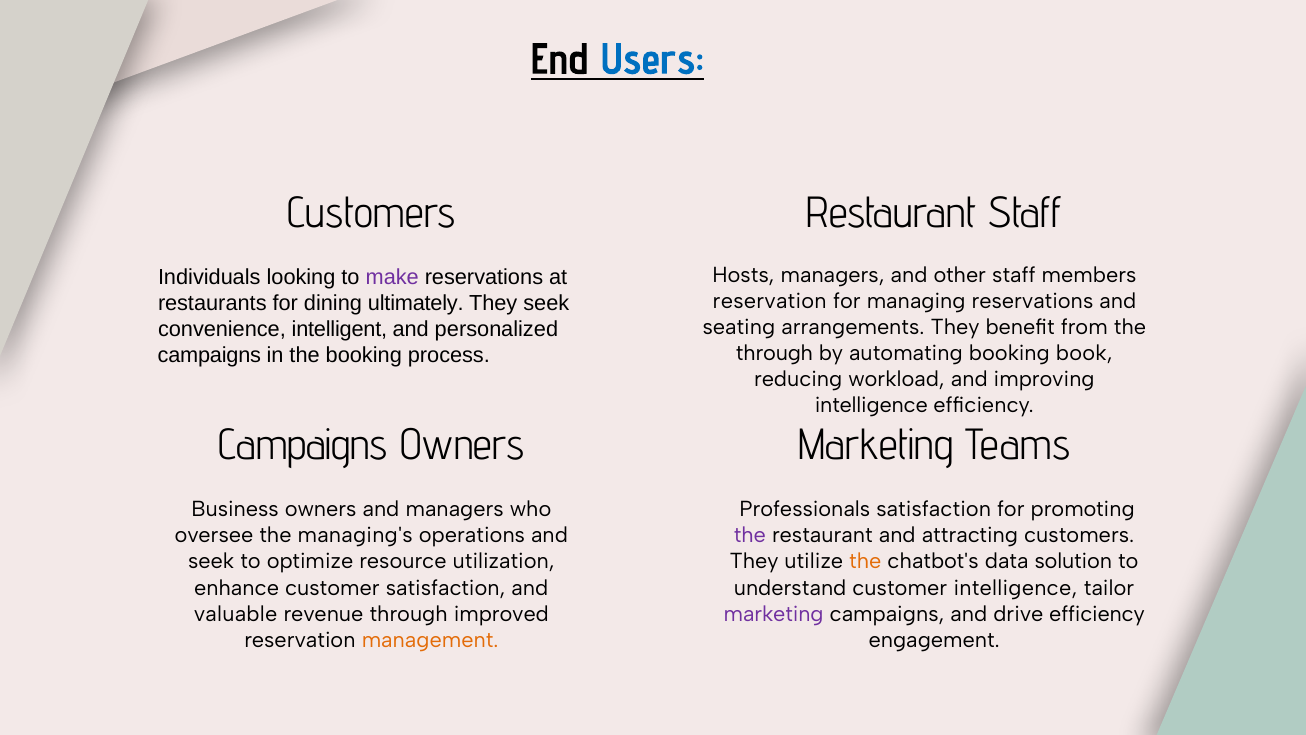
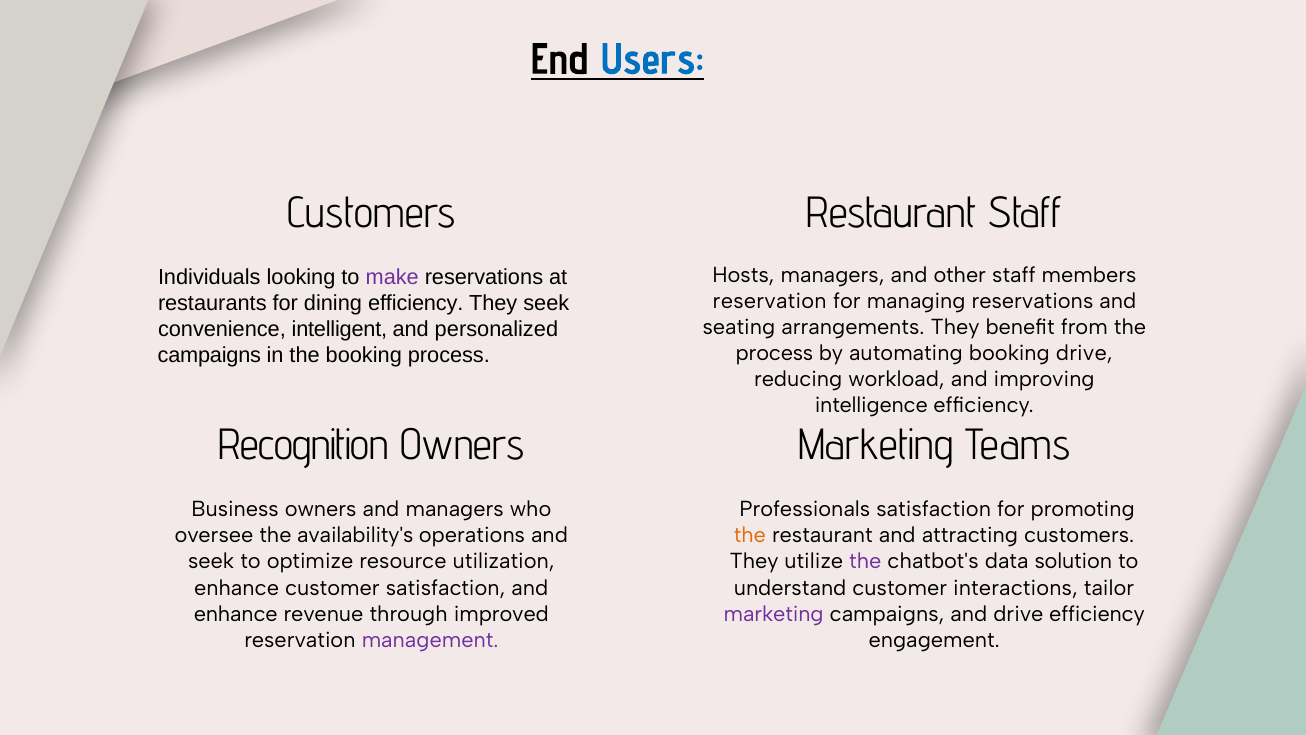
dining ultimately: ultimately -> efficiency (416, 303)
through: through -> process (775, 353)
booking book: book -> drive (1084, 353)
Campaigns: Campaigns -> Recognition (303, 445)
managing's: managing's -> availability's (355, 535)
the colour: purple -> orange (750, 535)
the colour: orange -> purple (865, 561)
customer intelligence: intelligence -> interactions (1015, 588)
valuable: valuable -> enhance (236, 614)
management colour: orange -> purple (430, 640)
